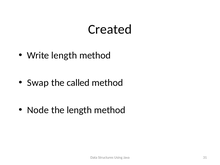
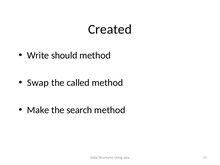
Write length: length -> should (64, 55)
Node: Node -> Make (38, 110)
the length: length -> search (79, 110)
